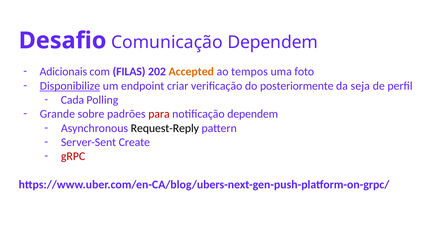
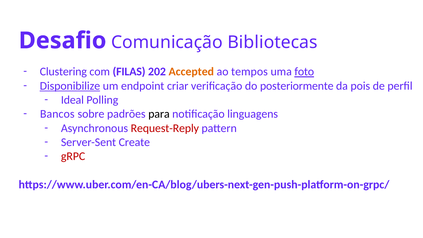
Comunicação Dependem: Dependem -> Bibliotecas (273, 42)
Adicionais: Adicionais -> Clustering (63, 72)
foto underline: none -> present (304, 72)
seja: seja -> pois (360, 86)
Cada: Cada -> Ideal (72, 100)
Grande: Grande -> Bancos (57, 114)
para colour: red -> black (159, 114)
notificação dependem: dependem -> linguagens (253, 114)
Request-Reply colour: black -> red (165, 128)
